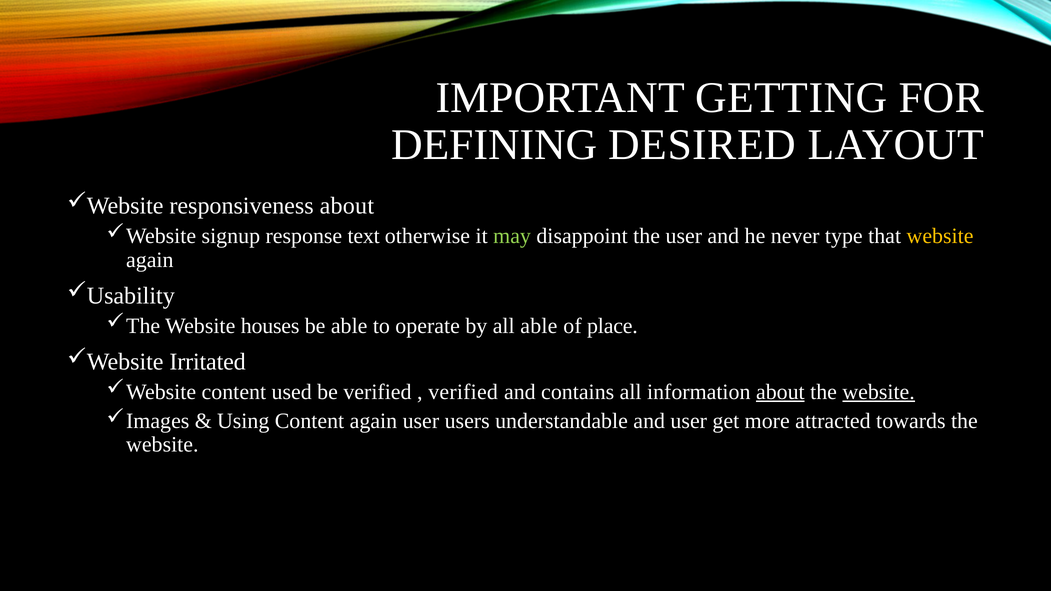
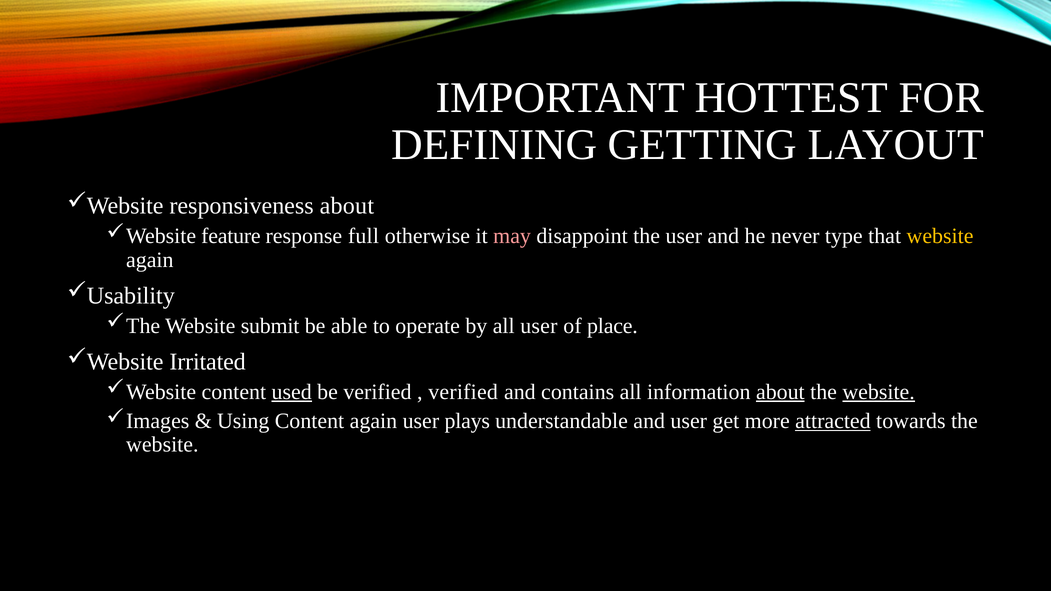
GETTING: GETTING -> HOTTEST (791, 98)
DESIRED: DESIRED -> GETTING (702, 145)
signup: signup -> feature (231, 236)
text: text -> full (363, 236)
may colour: light green -> pink (512, 236)
houses: houses -> submit (270, 326)
all able: able -> user (539, 326)
used underline: none -> present (292, 392)
users: users -> plays (467, 421)
attracted underline: none -> present (833, 421)
